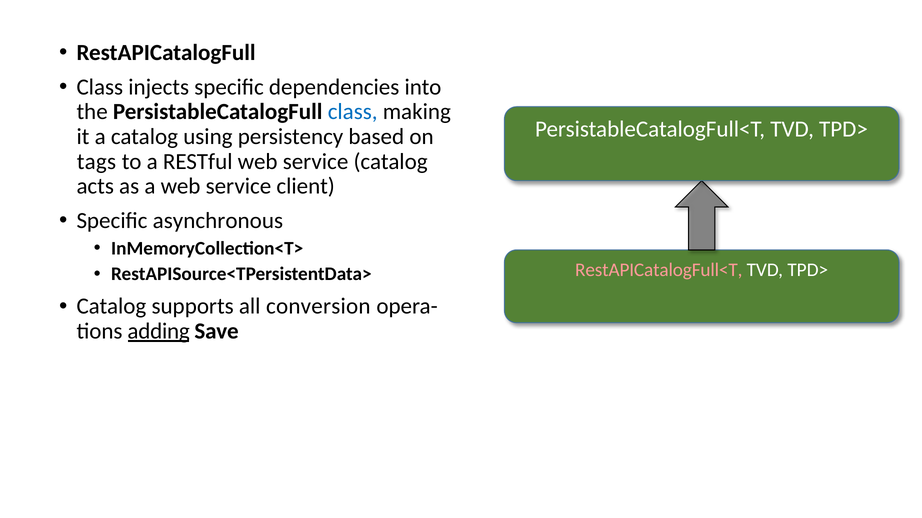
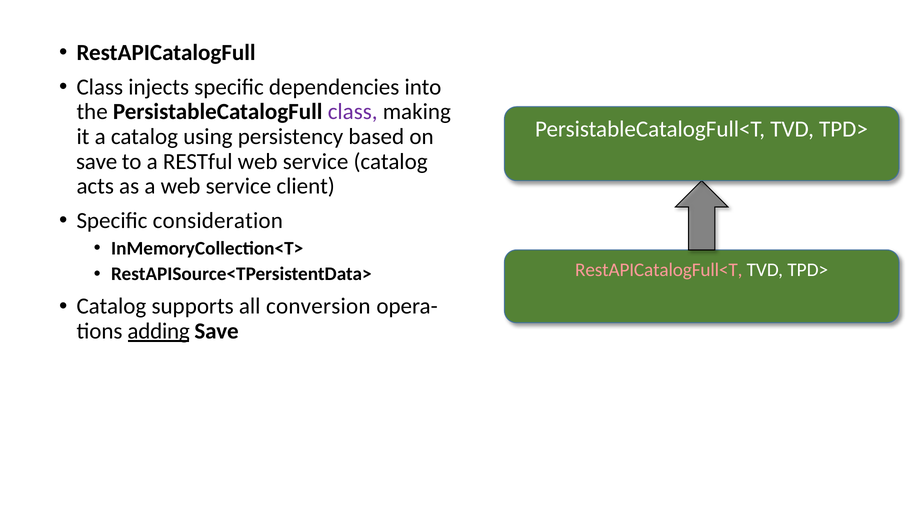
class colour: blue -> purple (353, 112)
tags: tags -> save (97, 162)
asynchronous: asynchronous -> consideration (218, 221)
